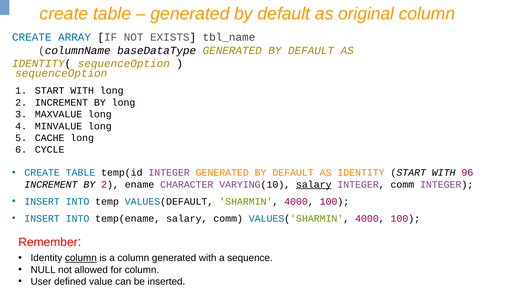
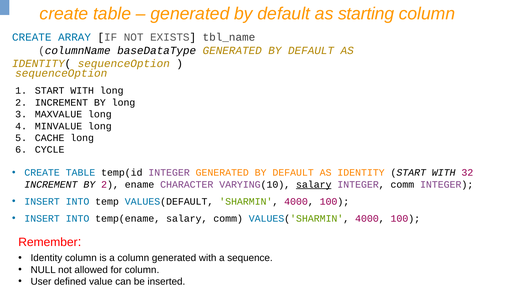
original: original -> starting (366, 14)
96: 96 -> 32 (467, 173)
column underline: present -> none (81, 258)
